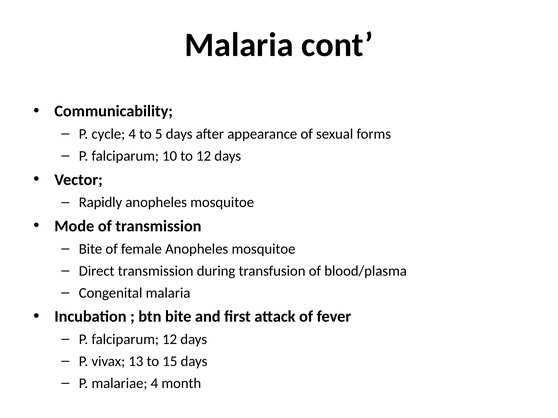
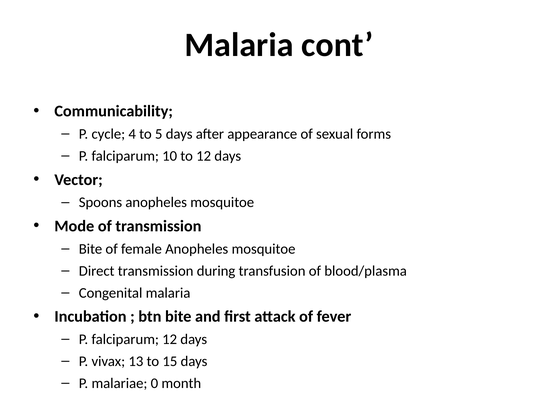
Rapidly: Rapidly -> Spoons (100, 203)
malariae 4: 4 -> 0 (154, 384)
